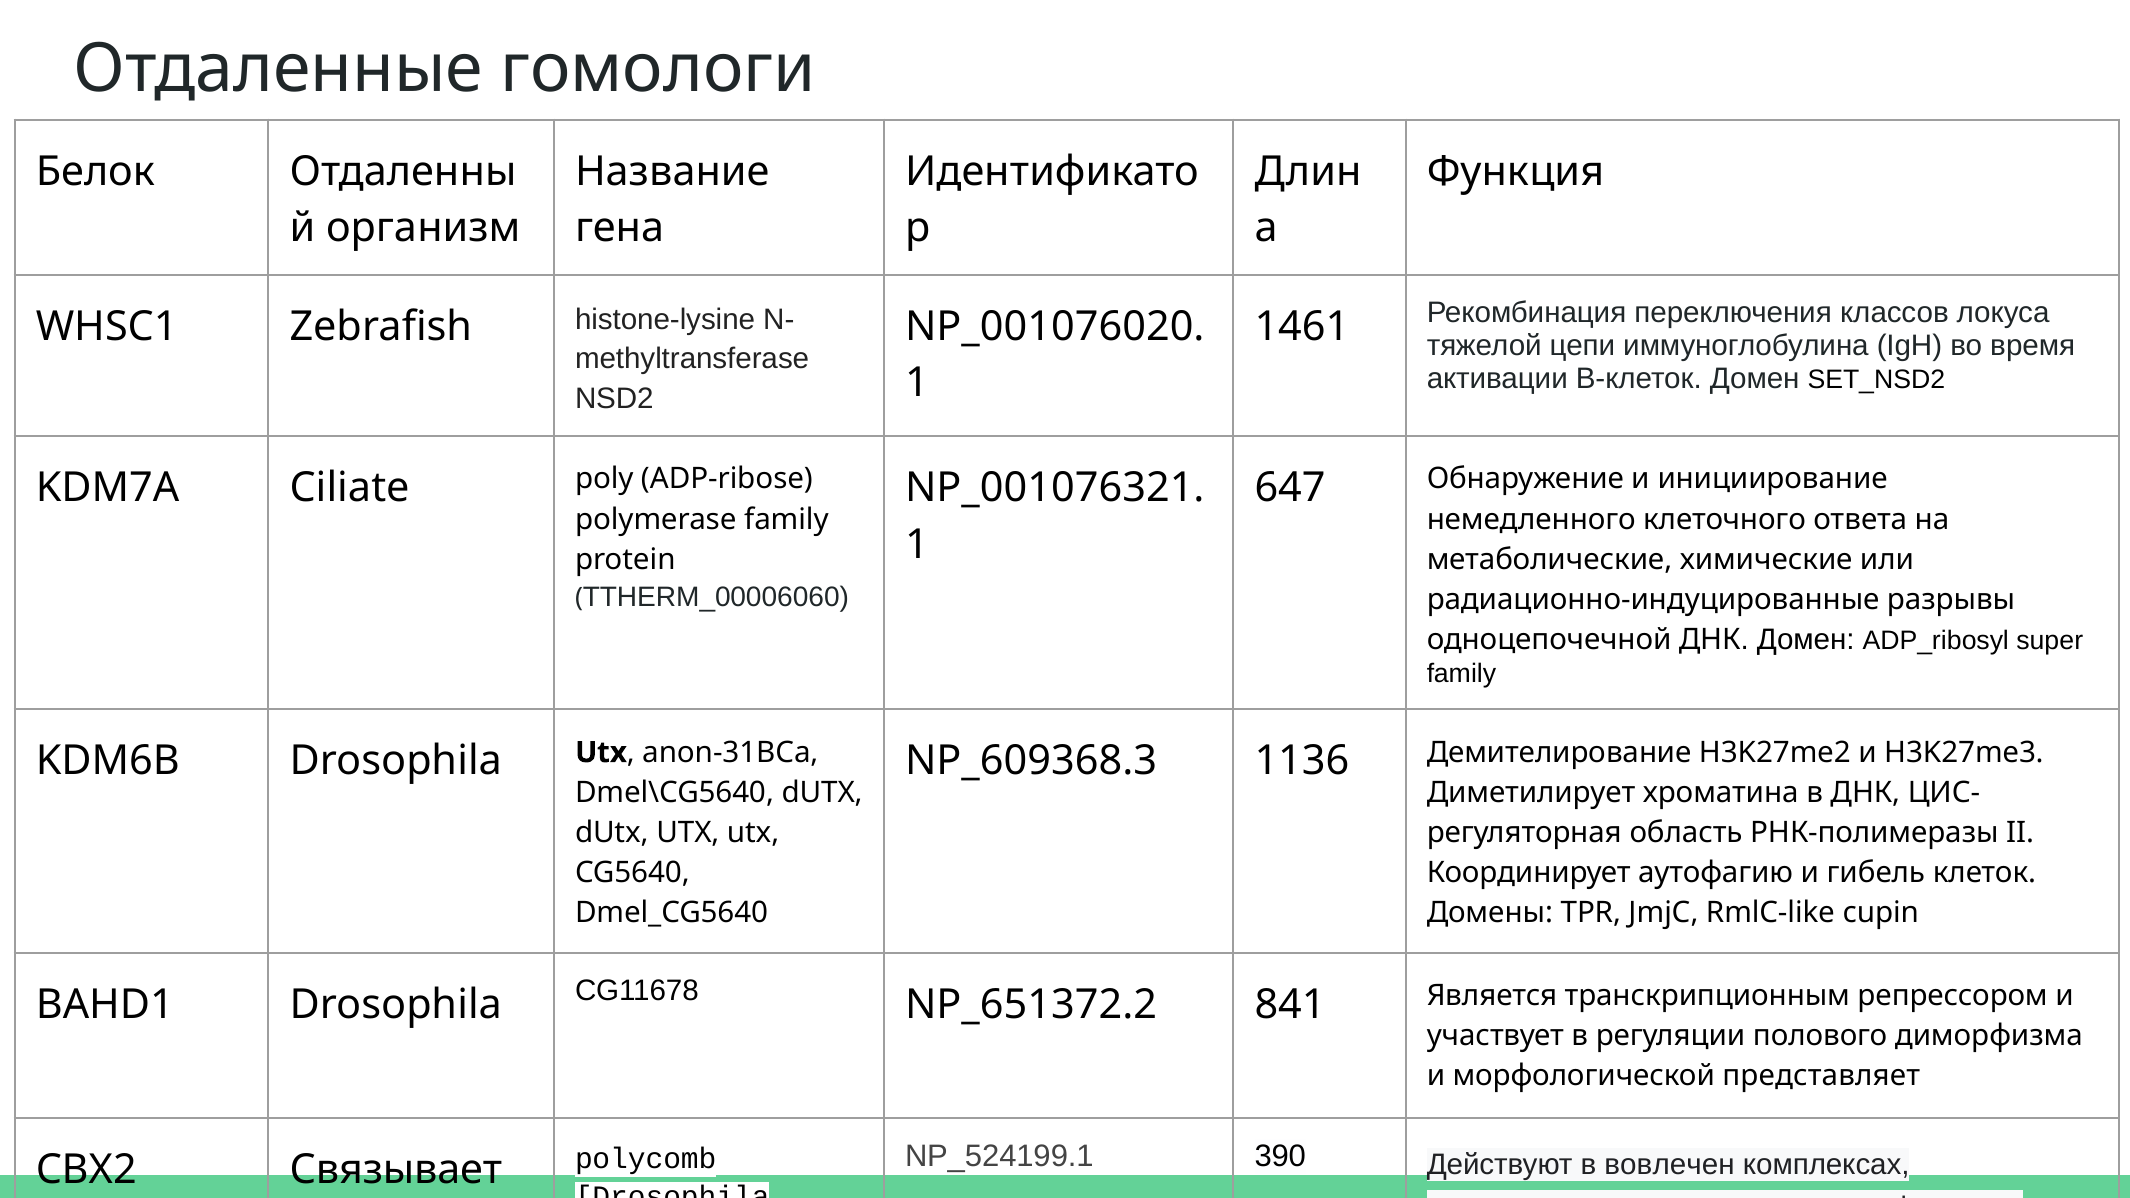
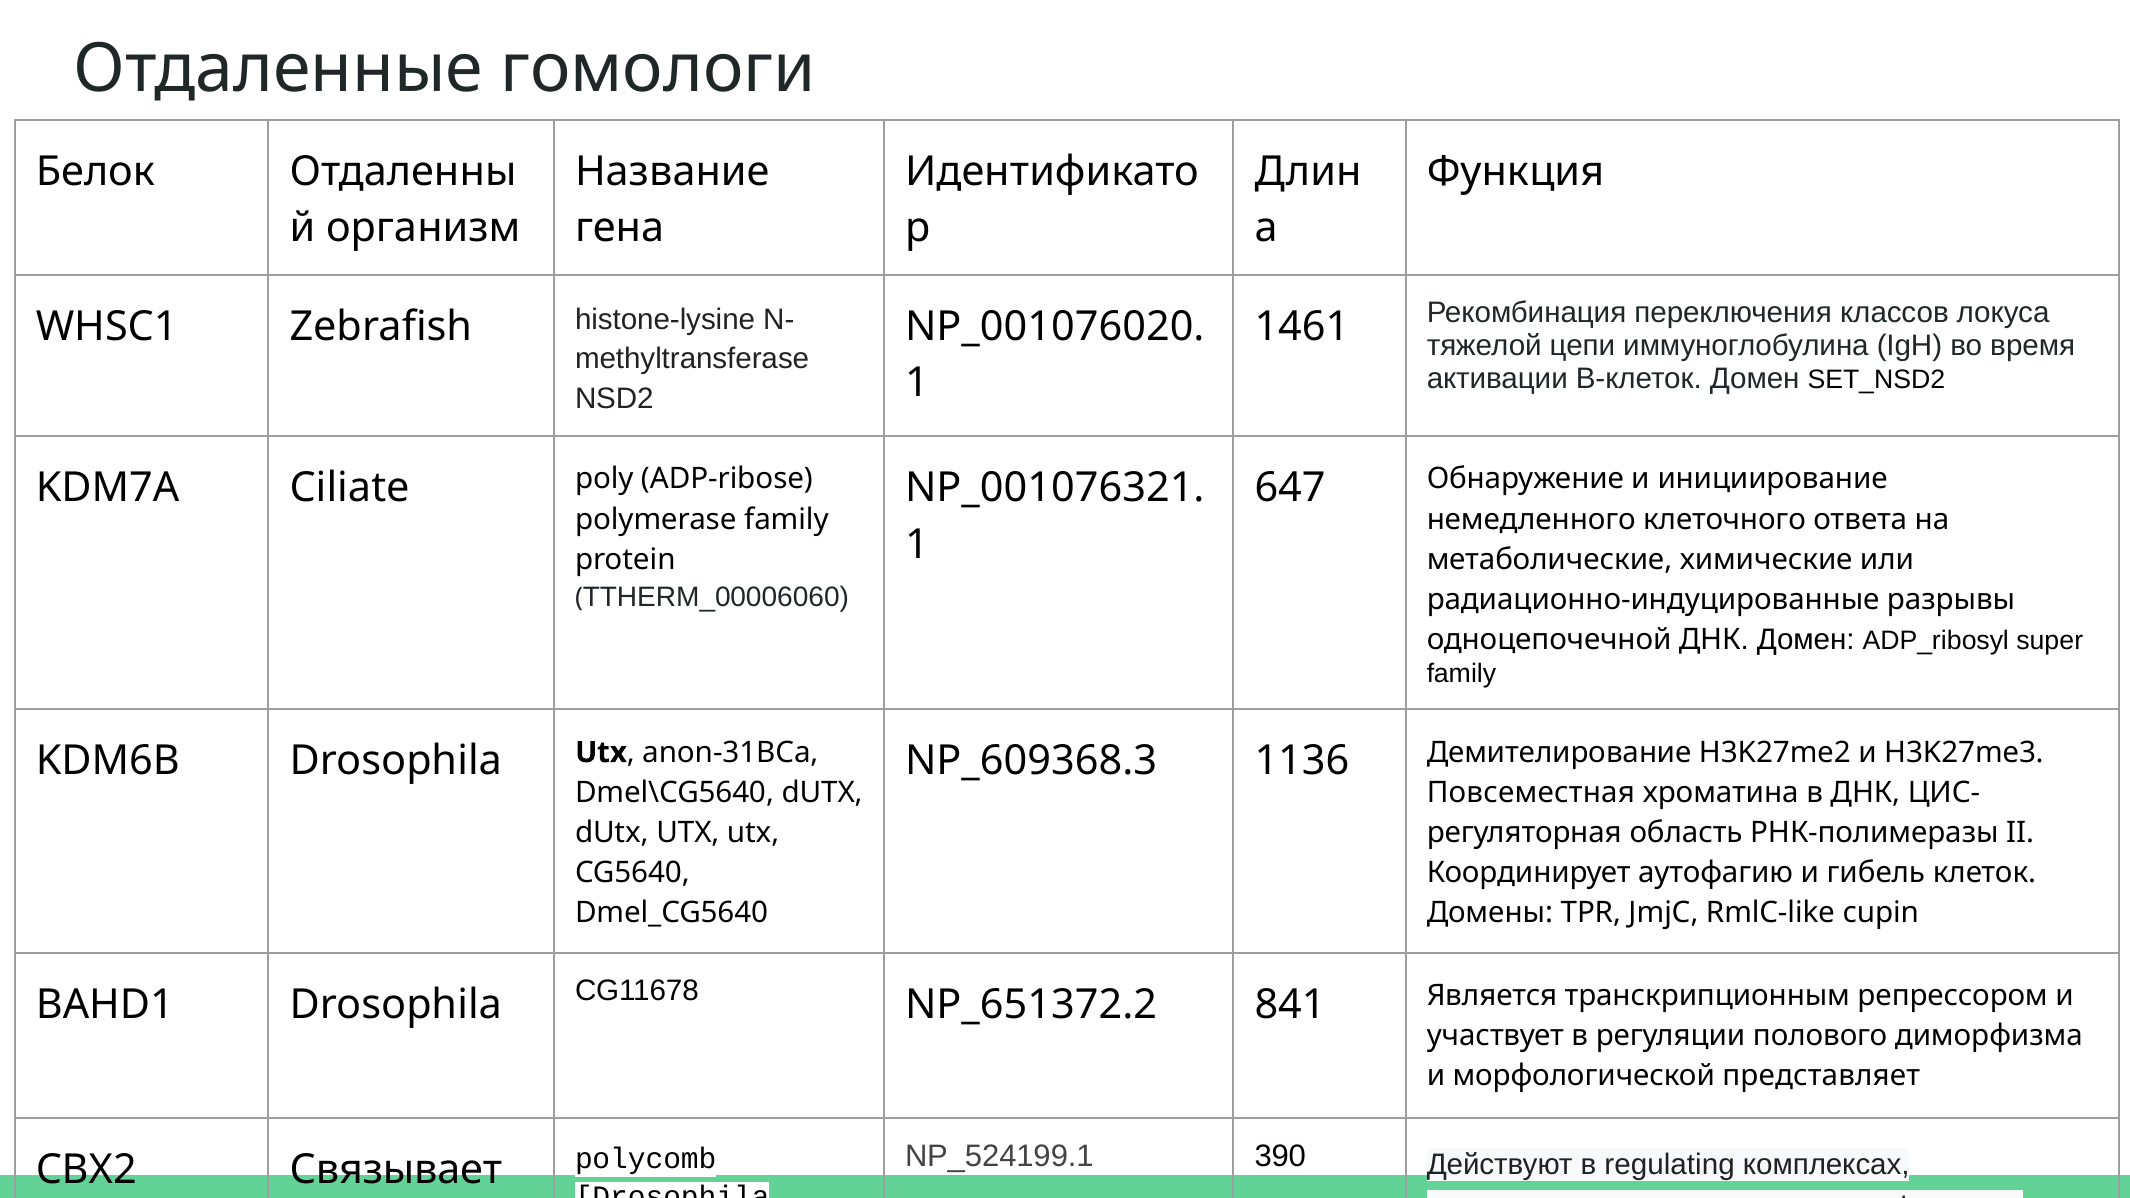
Диметилирует: Диметилирует -> Повсеместная (1531, 793)
вовлечен: вовлечен -> regulating (1670, 1165)
